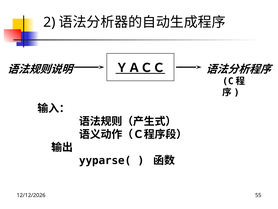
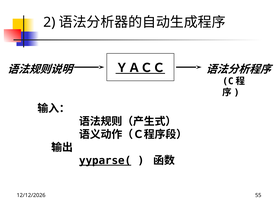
yyparse( underline: none -> present (105, 160)
